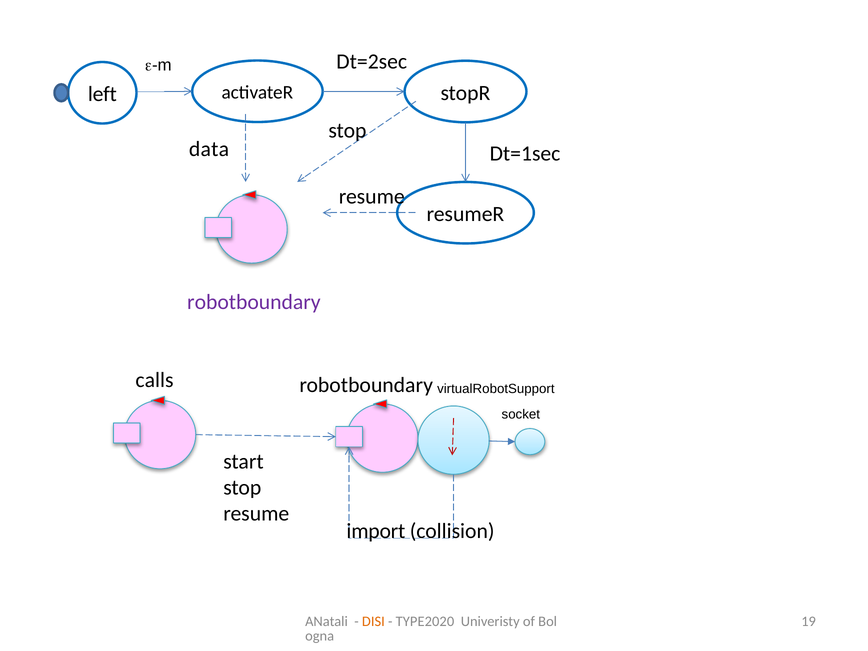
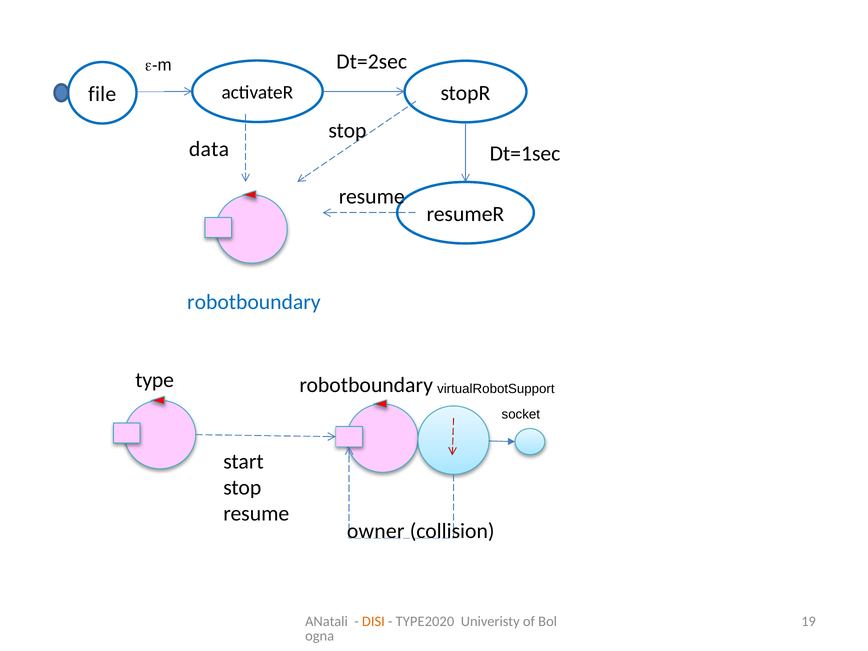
left: left -> file (102, 94)
robotboundary colour: purple -> blue (254, 302)
calls: calls -> type (155, 380)
import: import -> owner (376, 531)
